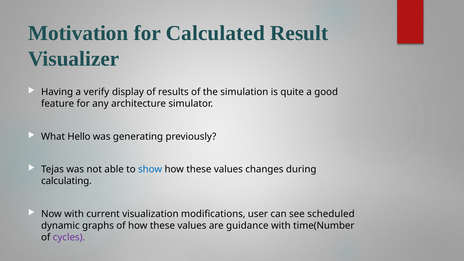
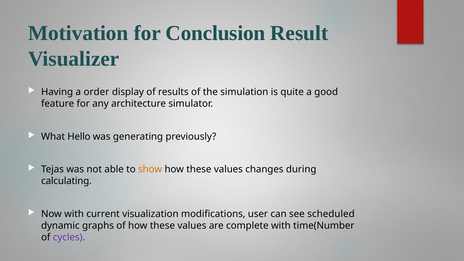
Calculated: Calculated -> Conclusion (215, 33)
verify: verify -> order (96, 92)
show colour: blue -> orange (150, 169)
guidance: guidance -> complete (247, 226)
